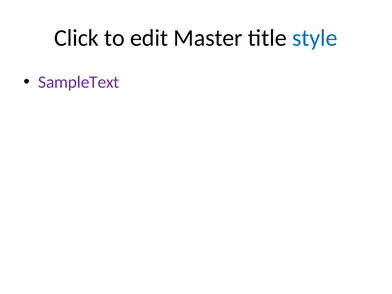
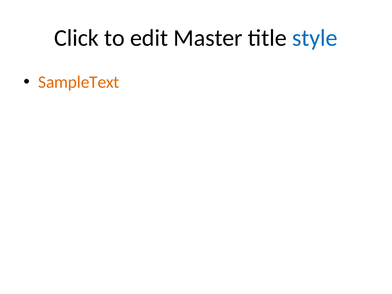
SampleText colour: purple -> orange (79, 82)
